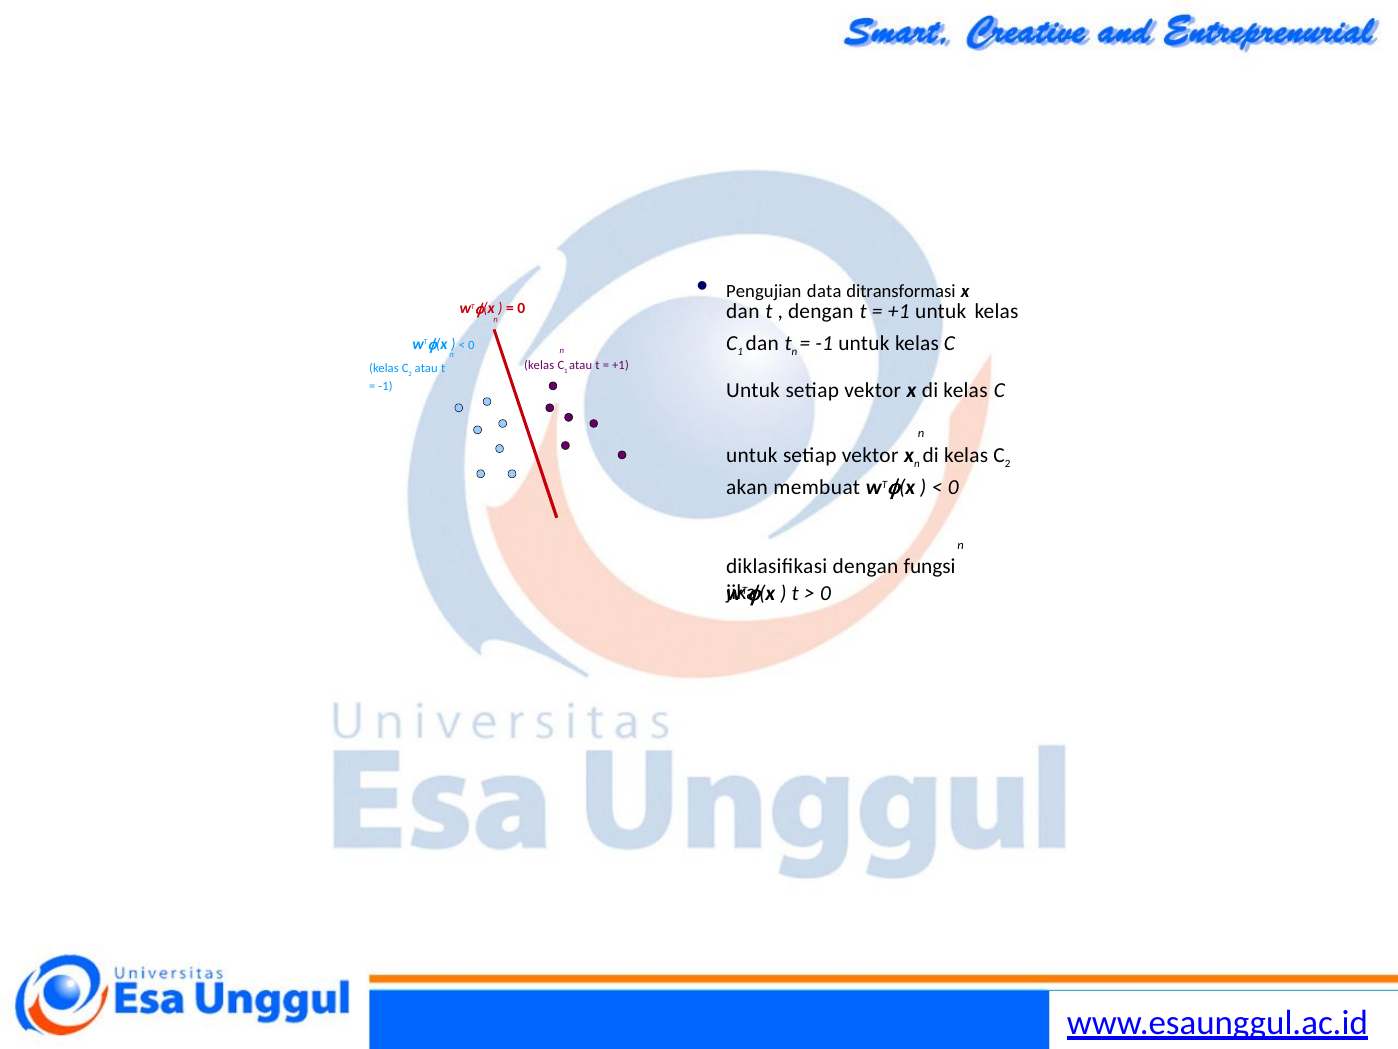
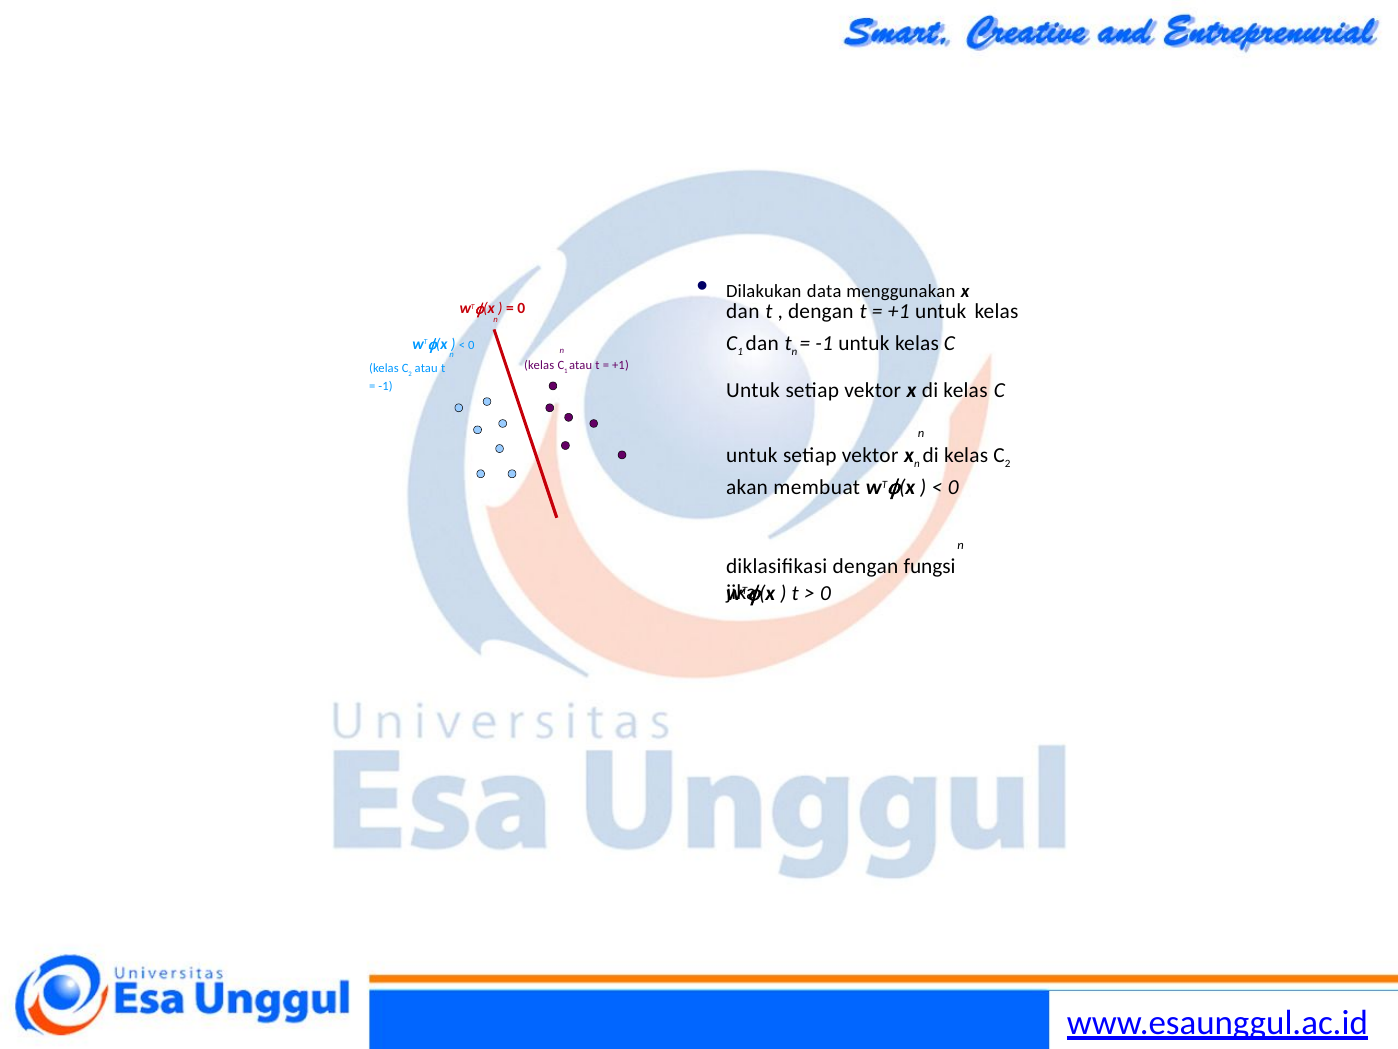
Pengujian: Pengujian -> Dilakukan (764, 291)
ditransformasi: ditransformasi -> menggunakan (901, 291)
